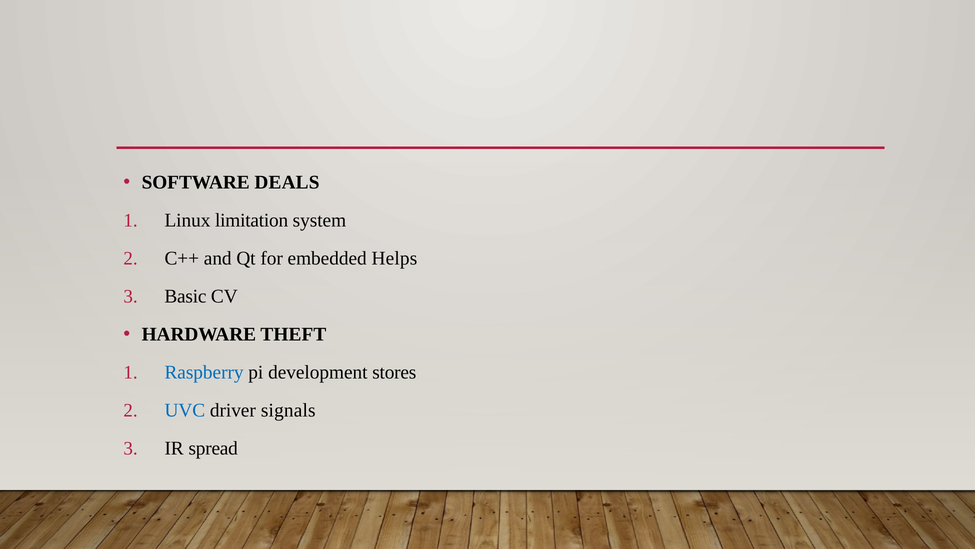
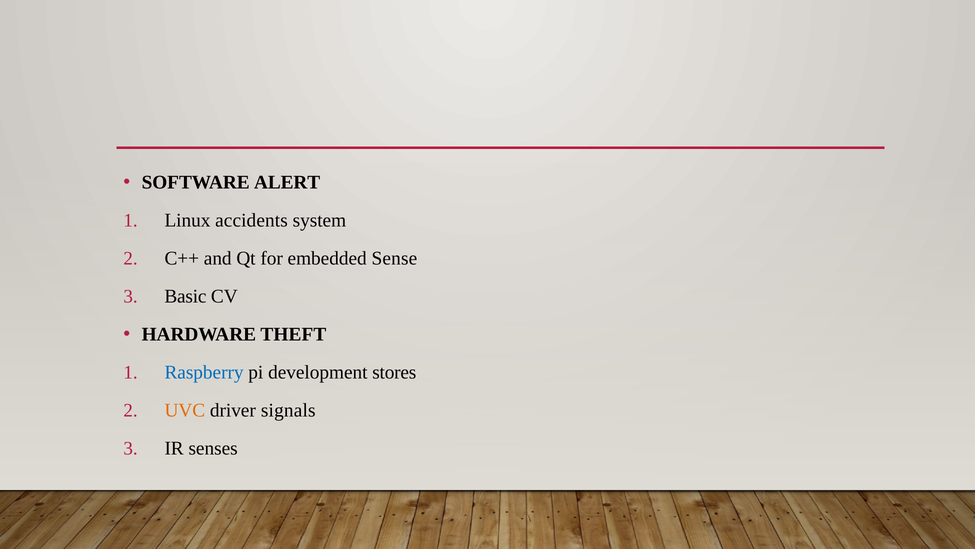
DEALS: DEALS -> ALERT (287, 182)
limitation: limitation -> accidents (251, 220)
Helps: Helps -> Sense (394, 258)
UVC colour: blue -> orange (185, 410)
spread: spread -> senses (213, 448)
